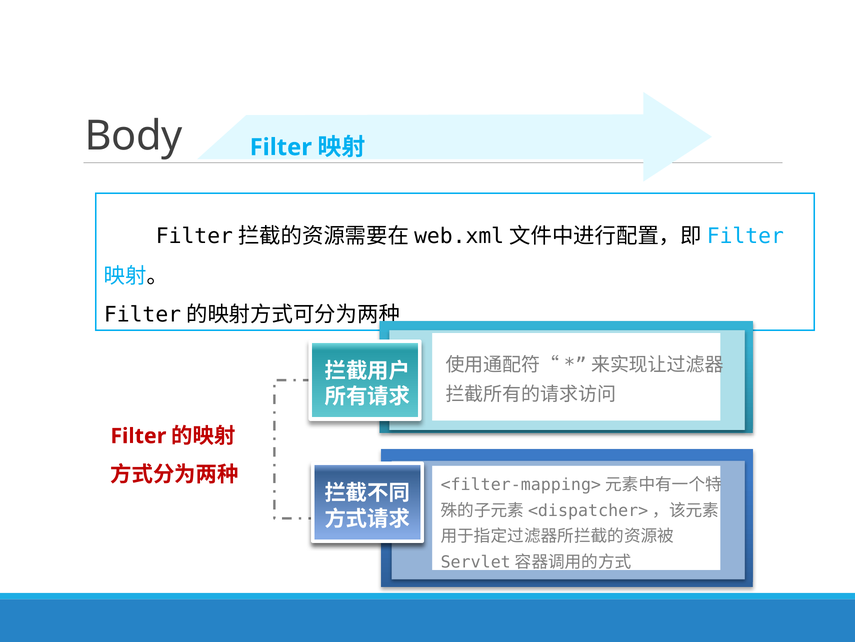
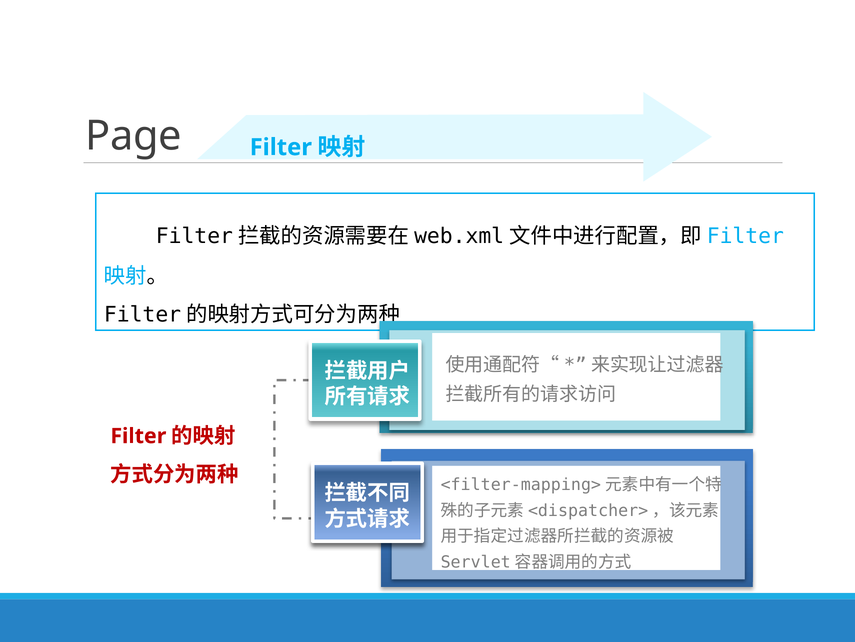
Body: Body -> Page (134, 136)
